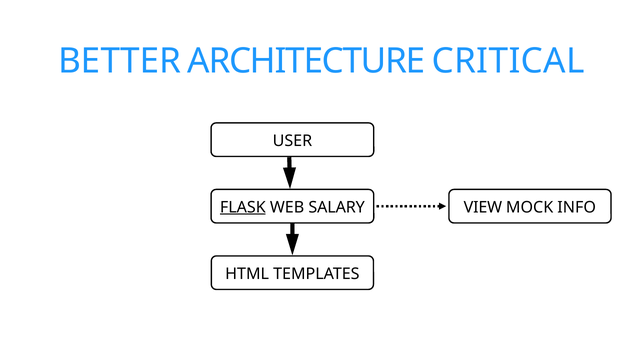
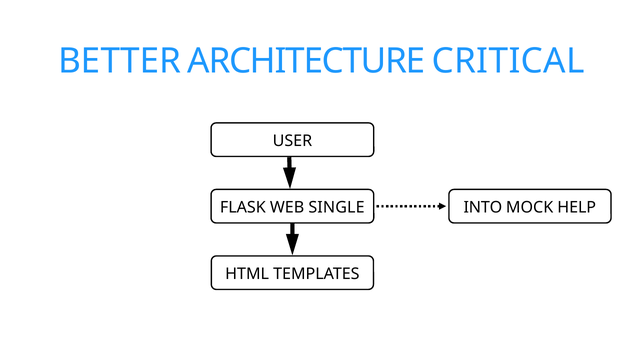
FLASK underline: present -> none (243, 207)
SALARY: SALARY -> SINGLE (336, 207)
VIEW: VIEW -> INTO (483, 207)
INFO: INFO -> HELP (577, 207)
